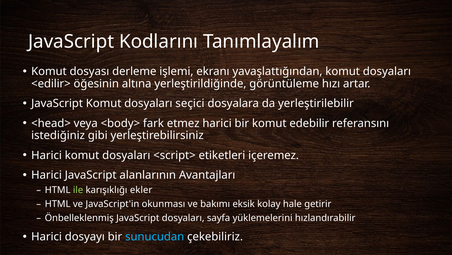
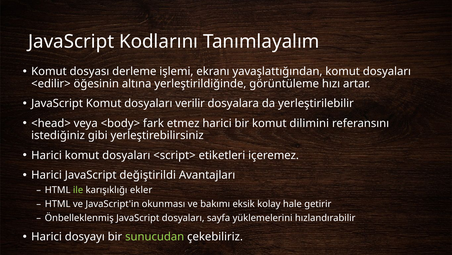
seçici: seçici -> verilir (190, 103)
edebilir: edebilir -> dilimini (309, 123)
alanlarının: alanlarının -> değiştirildi (148, 175)
sunucudan colour: light blue -> light green (155, 236)
